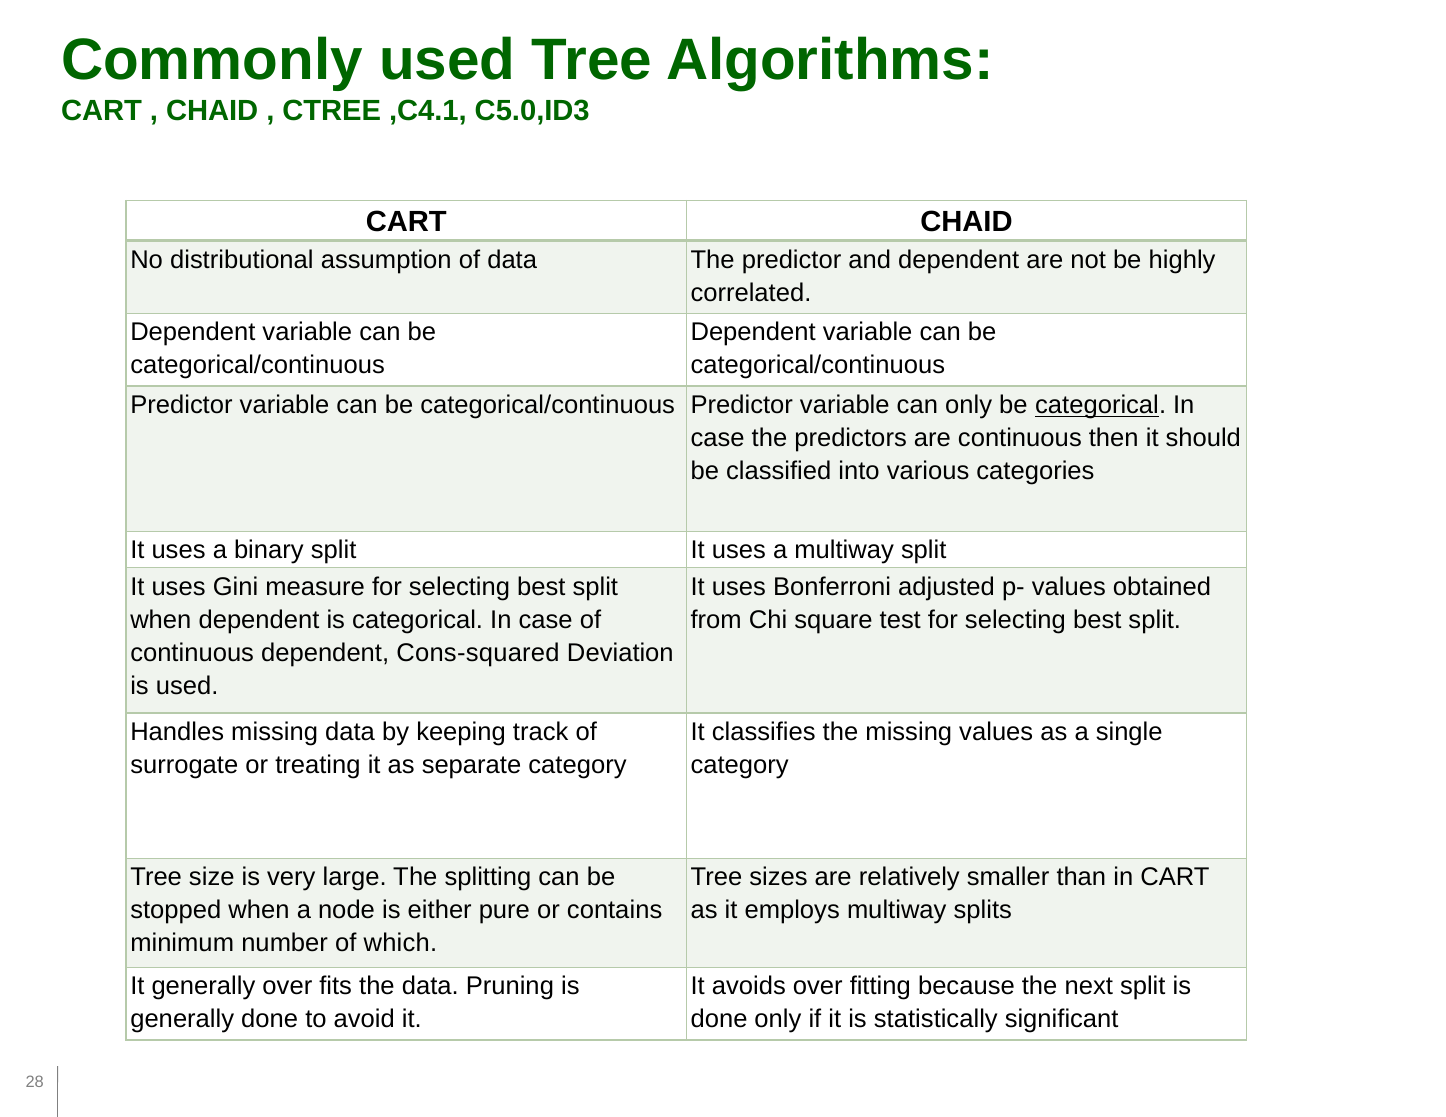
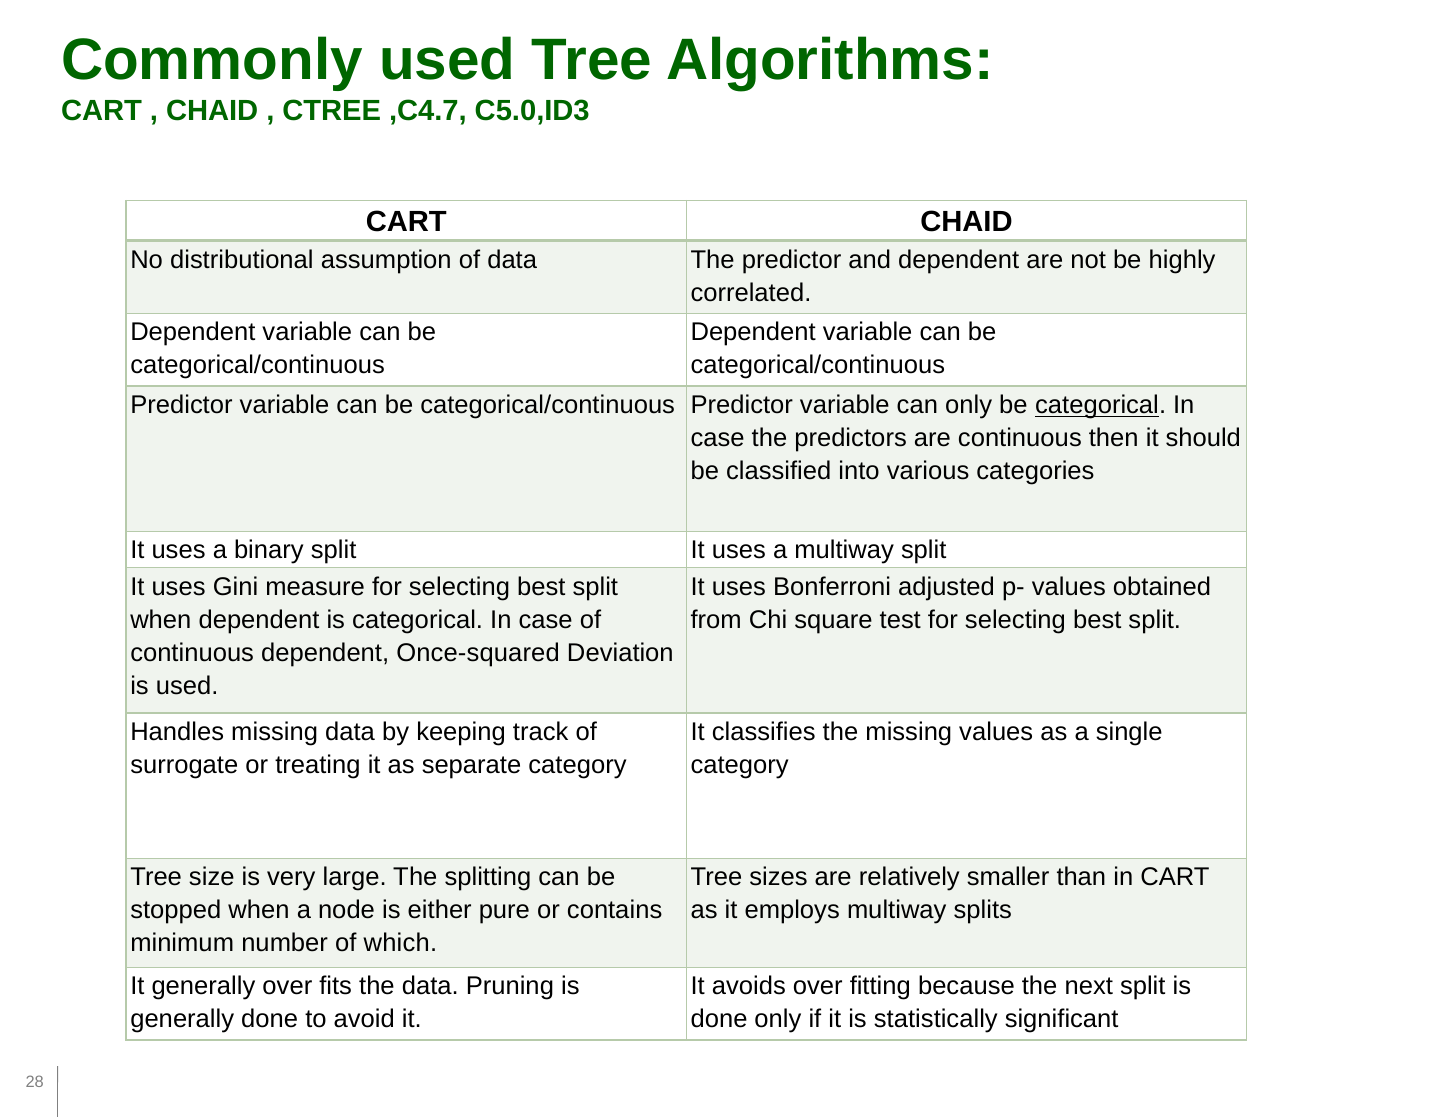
,C4.1: ,C4.1 -> ,C4.7 (428, 111)
Cons-squared: Cons-squared -> Once-squared (478, 653)
